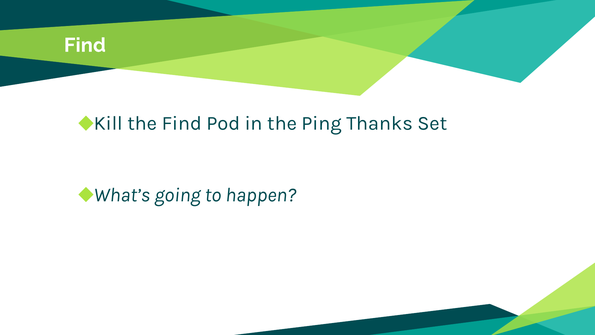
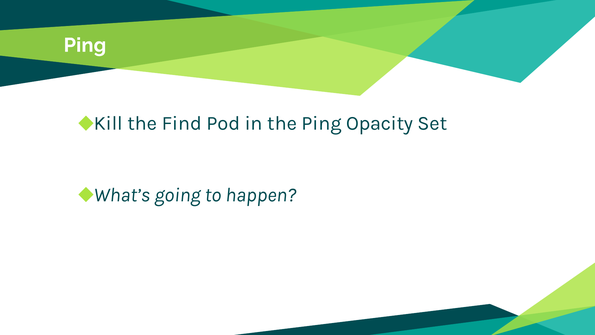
Find: Find -> Ping (85, 45)
Thanks: Thanks -> Opacity (380, 123)
